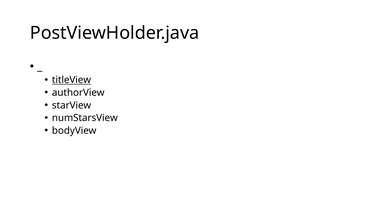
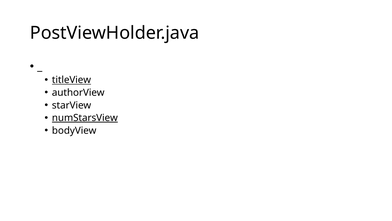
numStarsView underline: none -> present (85, 118)
